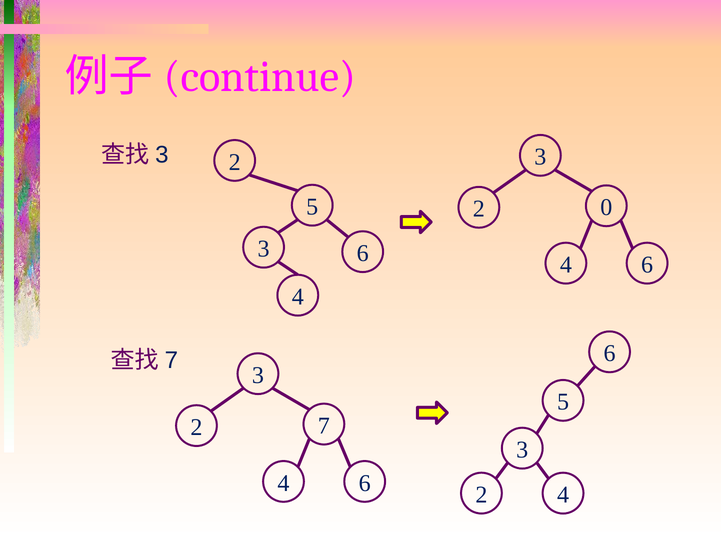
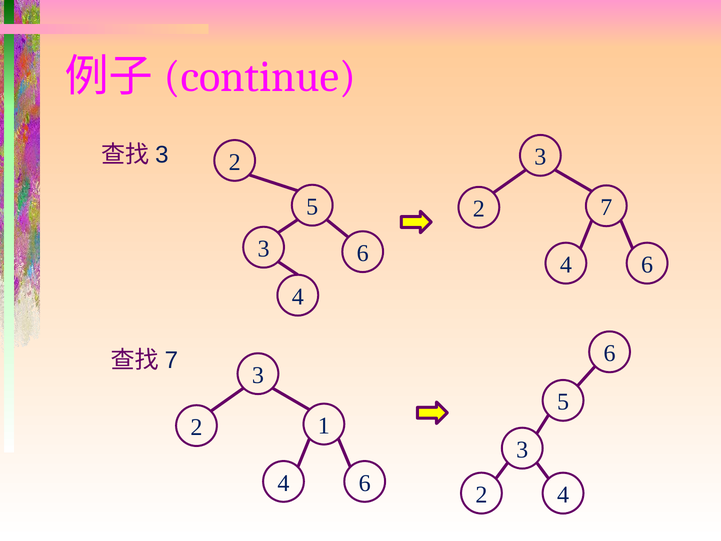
0: 0 -> 7 (606, 207)
7: 7 -> 1 (324, 426)
